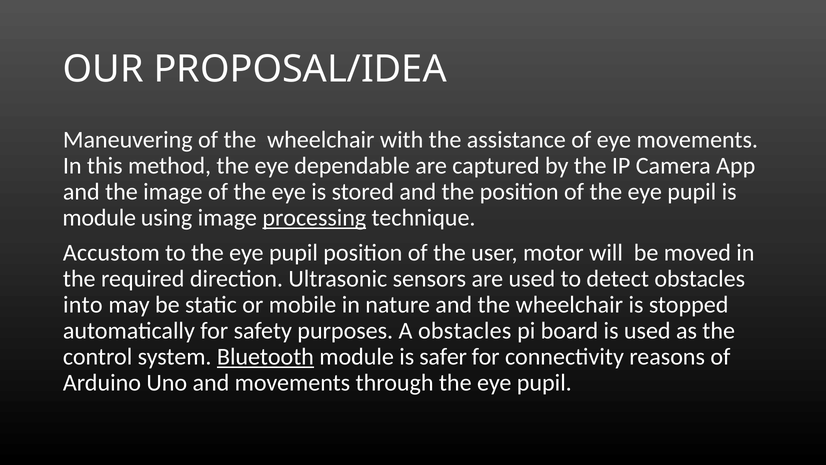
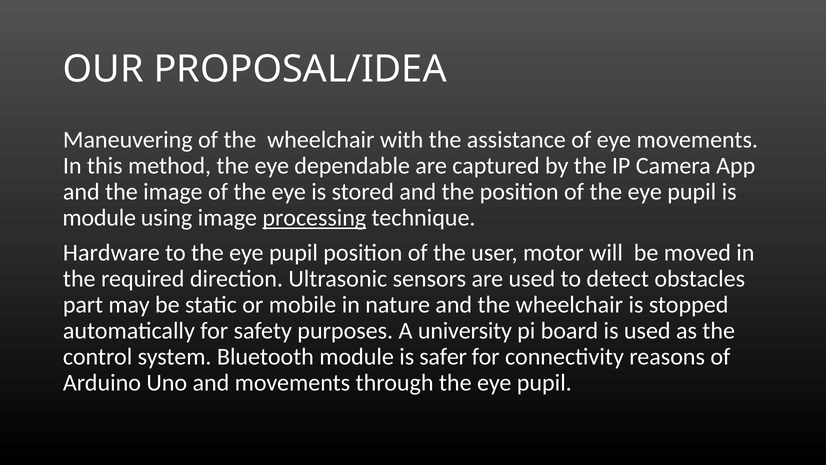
Accustom: Accustom -> Hardware (111, 252)
into: into -> part (83, 304)
A obstacles: obstacles -> university (465, 330)
Bluetooth underline: present -> none (265, 356)
